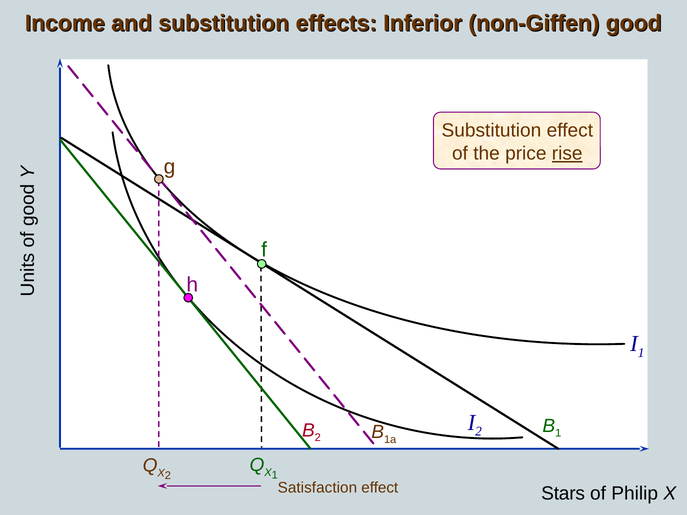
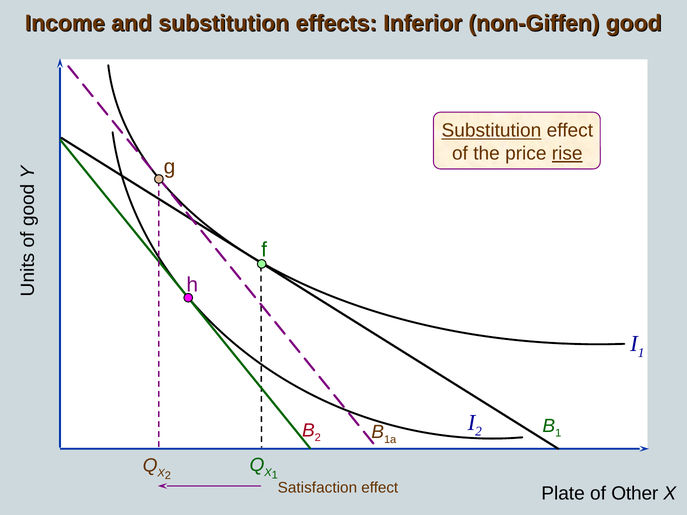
Substitution underline: none -> present (491, 131)
Stars: Stars -> Plate (563, 494)
Philip: Philip -> Other (635, 494)
